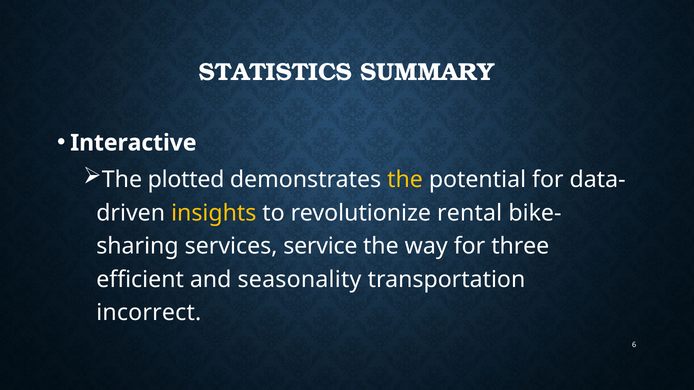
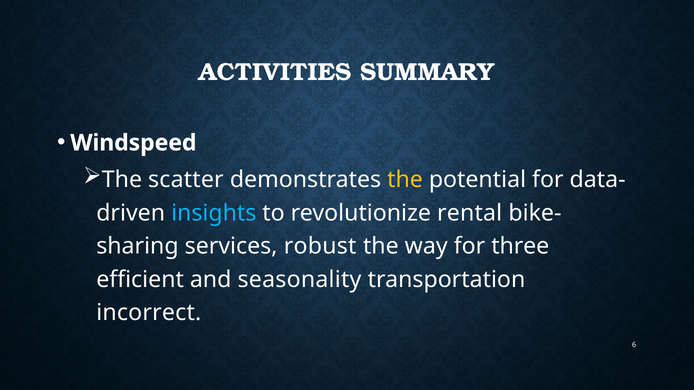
STATISTICS: STATISTICS -> ACTIVITIES (275, 72)
Interactive: Interactive -> Windspeed (133, 143)
plotted: plotted -> scatter (186, 180)
insights colour: yellow -> light blue (214, 213)
service: service -> robust (320, 247)
